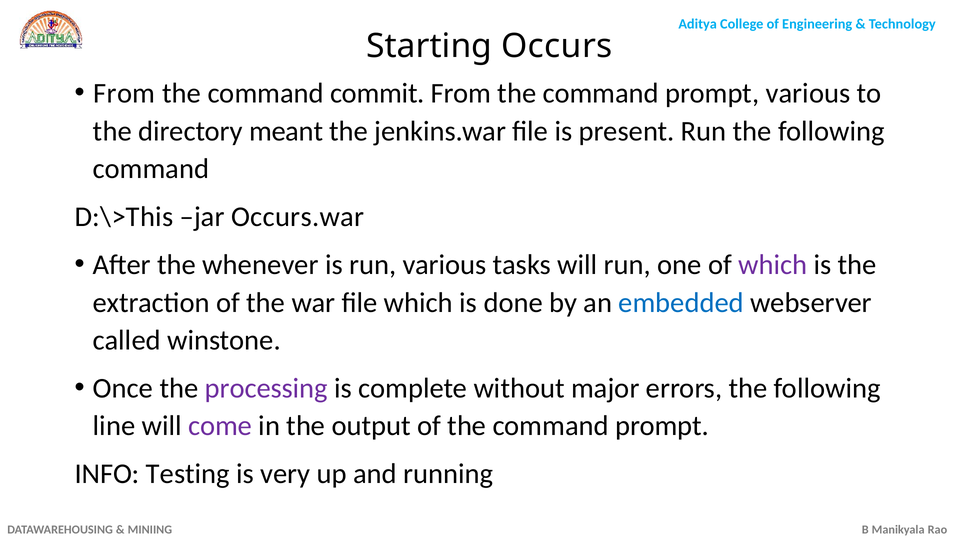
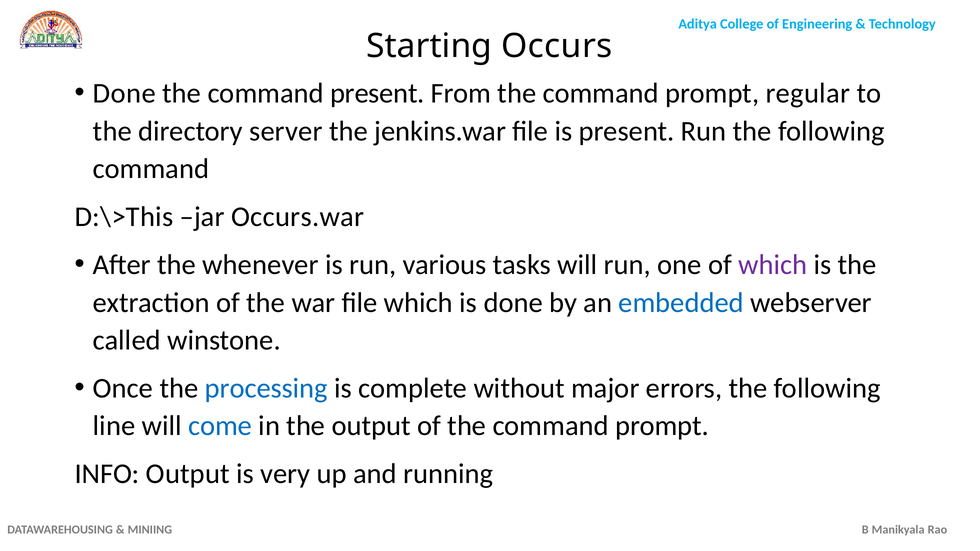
From: From -> Done (124, 94)
command commit: commit -> present (377, 94)
prompt various: various -> regular (808, 94)
meant: meant -> server (286, 131)
processing colour: purple -> blue (266, 388)
come colour: purple -> blue (220, 426)
INFO Testing: Testing -> Output (188, 474)
